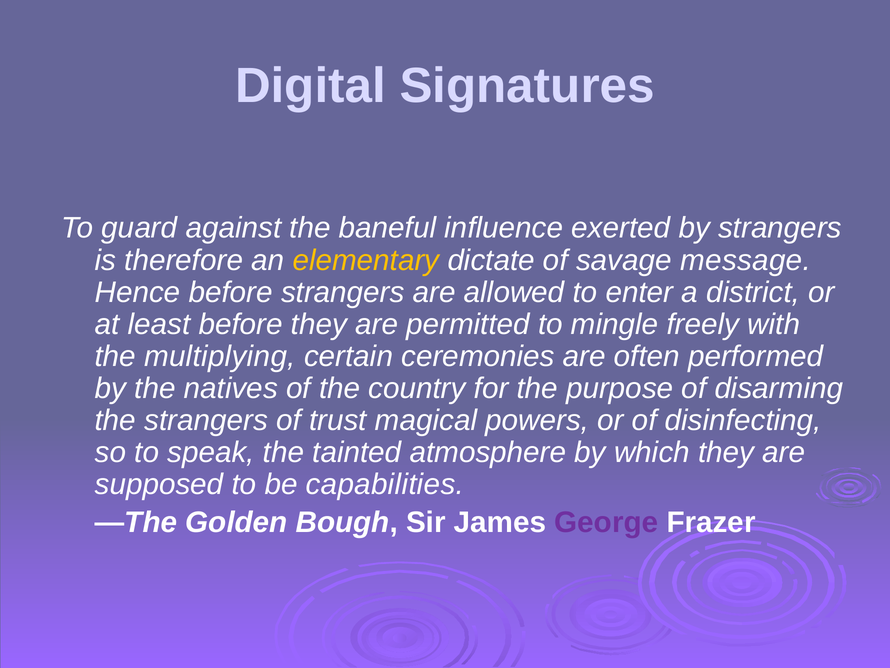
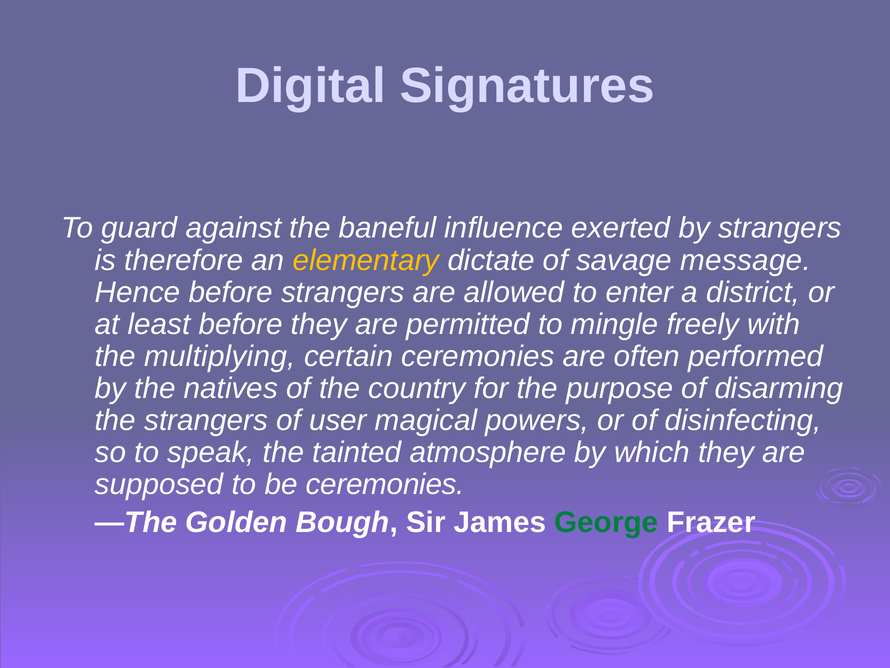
trust: trust -> user (338, 420)
be capabilities: capabilities -> ceremonies (385, 484)
George colour: purple -> green (606, 522)
